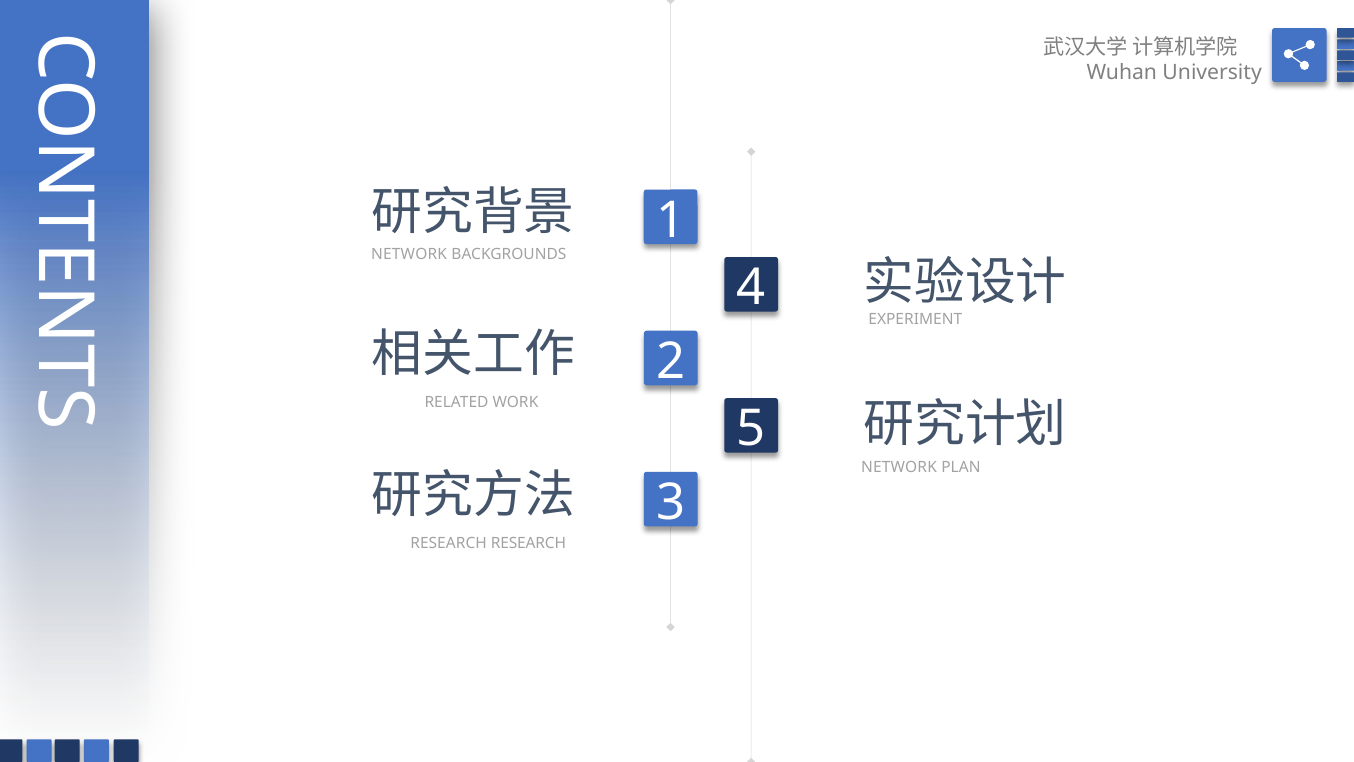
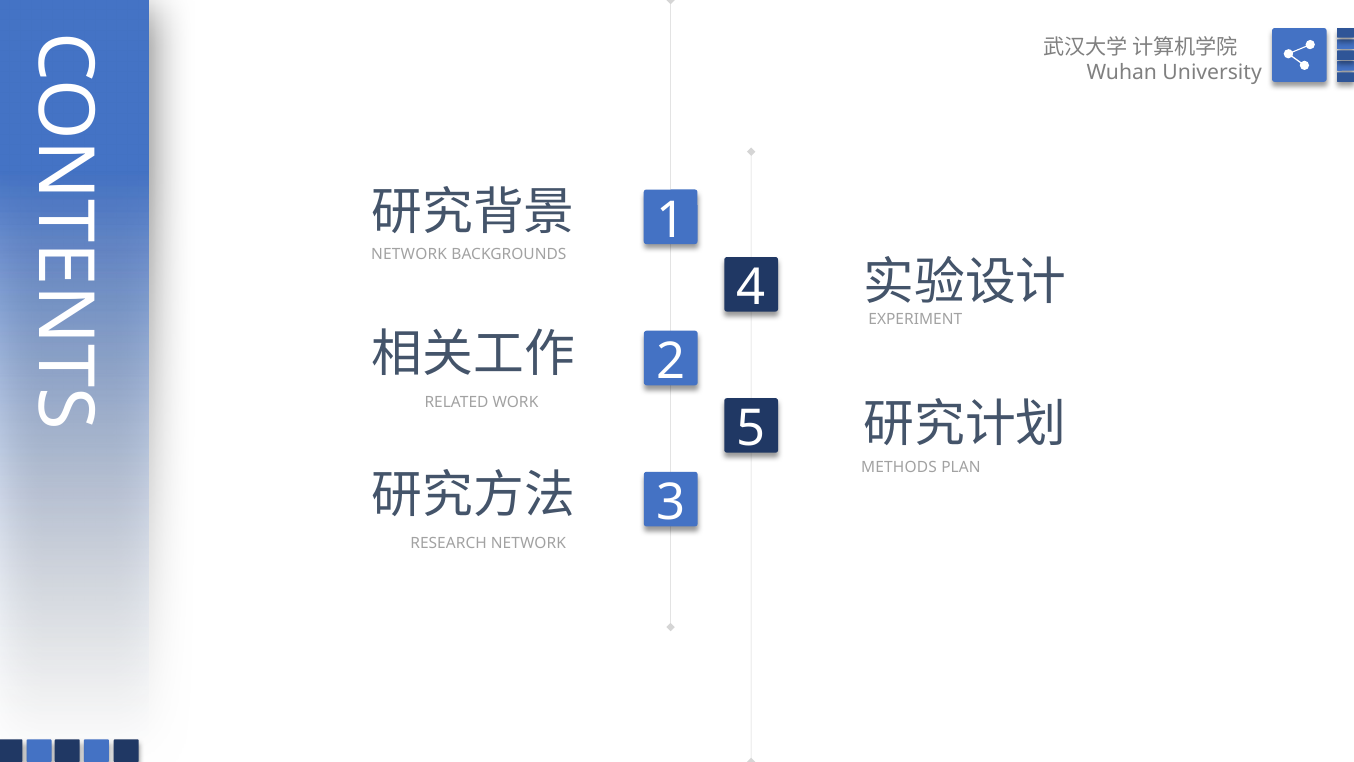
NETWORK: NETWORK -> METHODS (899, 467)
RESEARCH RESEARCH: RESEARCH -> NETWORK (528, 544)
